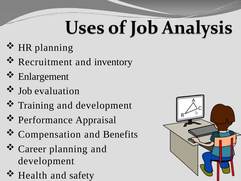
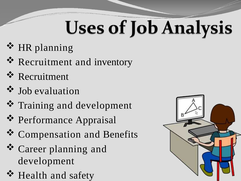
Enlargement: Enlargement -> Recruitment (43, 76)
